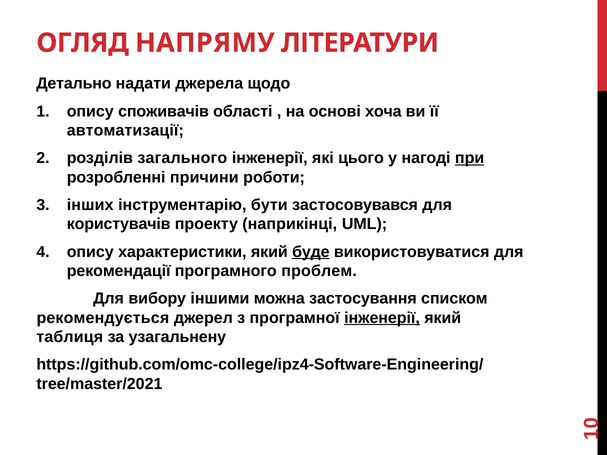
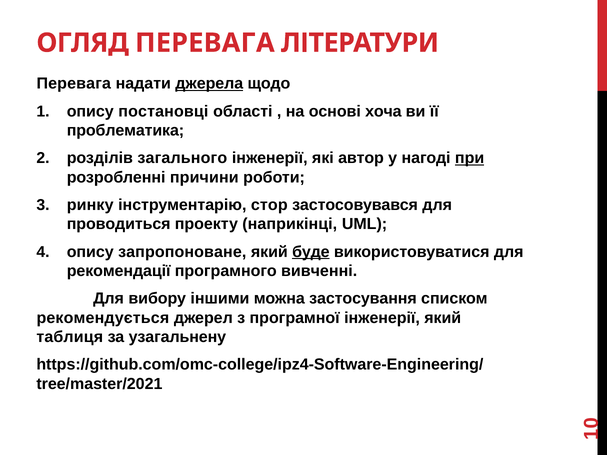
ОГЛЯД НАПРЯМУ: НАПРЯМУ -> ПЕРЕВАГА (205, 43)
Детально: Детально -> Перевага (74, 84)
джерела underline: none -> present (209, 84)
споживачів: споживачів -> постановці (163, 111)
автоматизації: автоматизації -> проблематика (125, 131)
цього: цього -> автор (361, 158)
інших: інших -> ринку (90, 205)
бути: бути -> стор (269, 205)
користувачів: користувачів -> проводиться (119, 224)
характеристики: характеристики -> запропоноване (182, 252)
проблем: проблем -> вивченні (319, 271)
інженерії underline: present -> none (382, 318)
